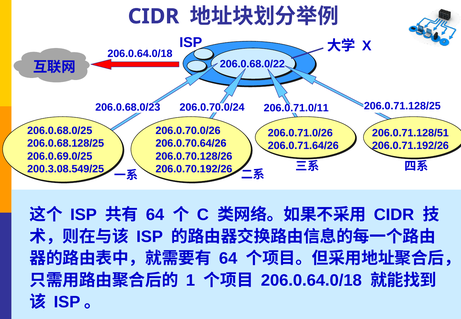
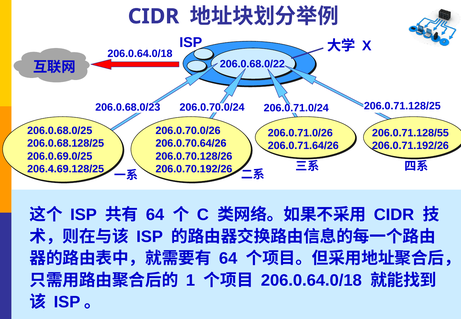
206.0.71.0/11: 206.0.71.0/11 -> 206.0.71.0/24 (296, 108)
206.0.71.128/51: 206.0.71.128/51 -> 206.0.71.128/55 (410, 133)
200.3.08.549/25: 200.3.08.549/25 -> 206.4.69.128/25 (66, 169)
